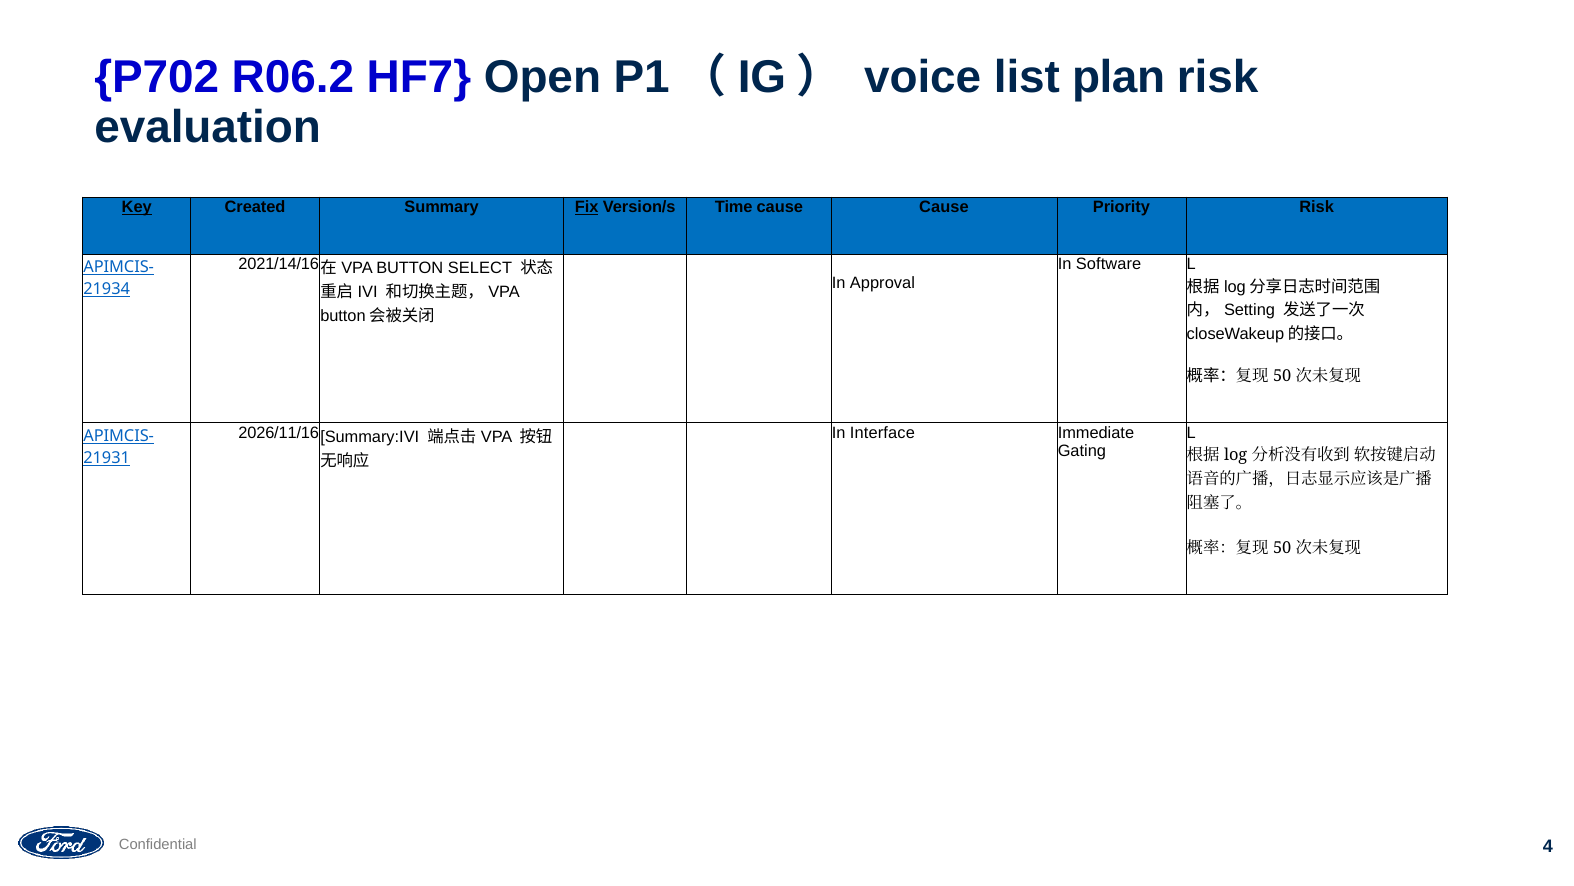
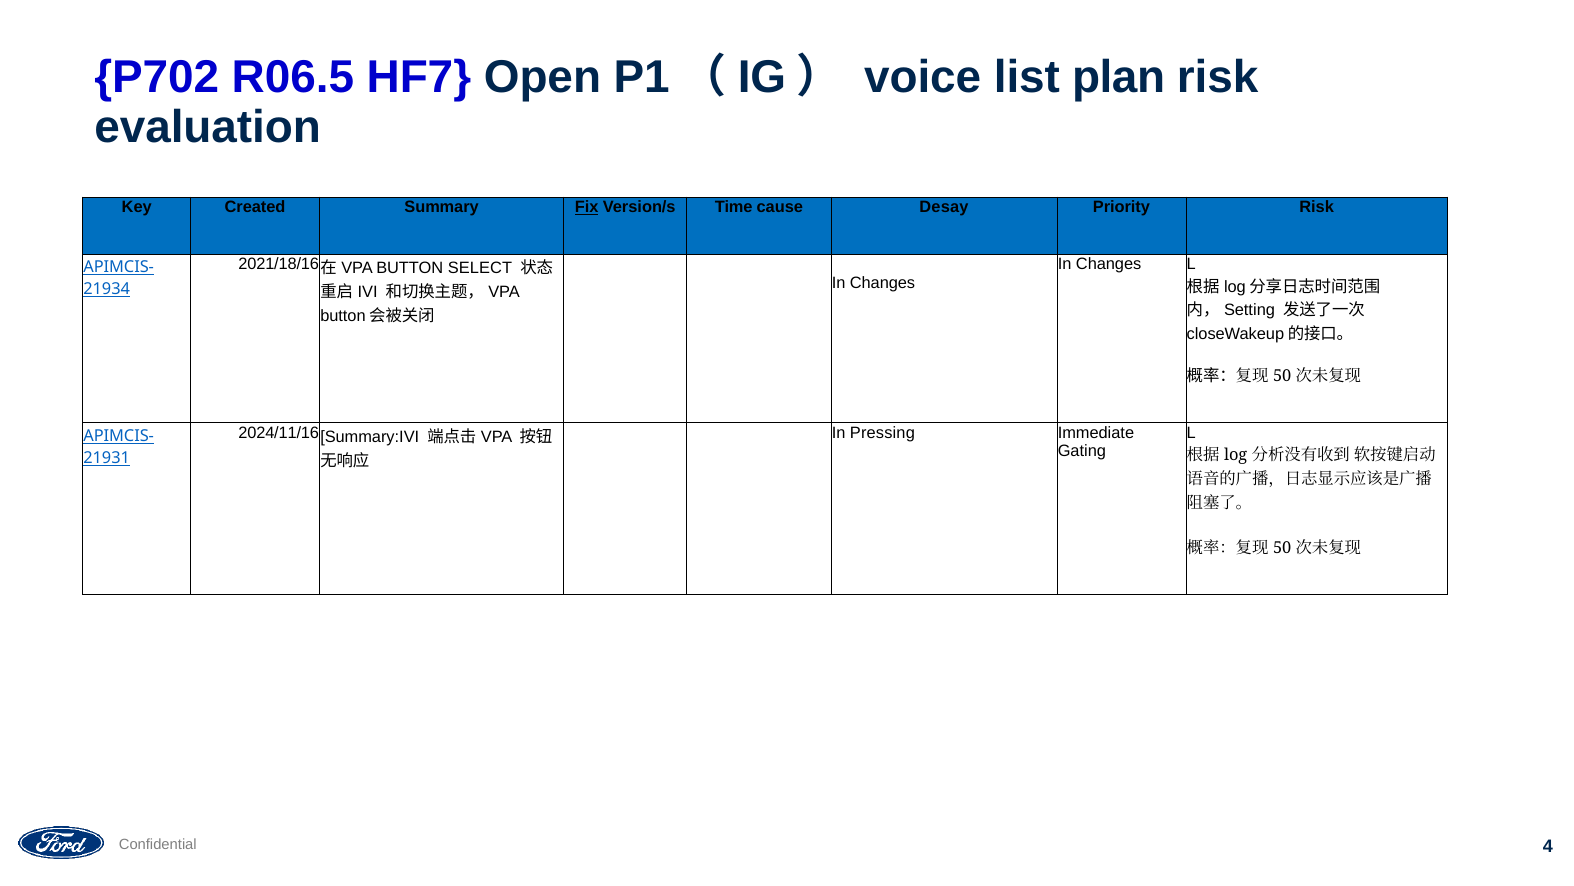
R06.2: R06.2 -> R06.5 (293, 78)
Key underline: present -> none (137, 207)
cause Cause: Cause -> Desay (944, 207)
2021/14/16: 2021/14/16 -> 2021/18/16 (279, 264)
Software: Software -> Changes (1109, 264)
Approval: Approval -> Changes (883, 282)
2026/11/16: 2026/11/16 -> 2024/11/16 (279, 433)
Interface: Interface -> Pressing (882, 433)
